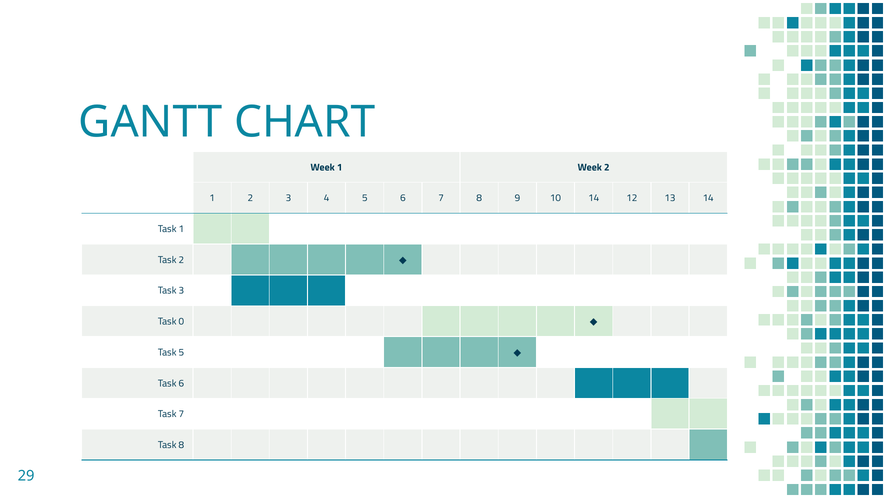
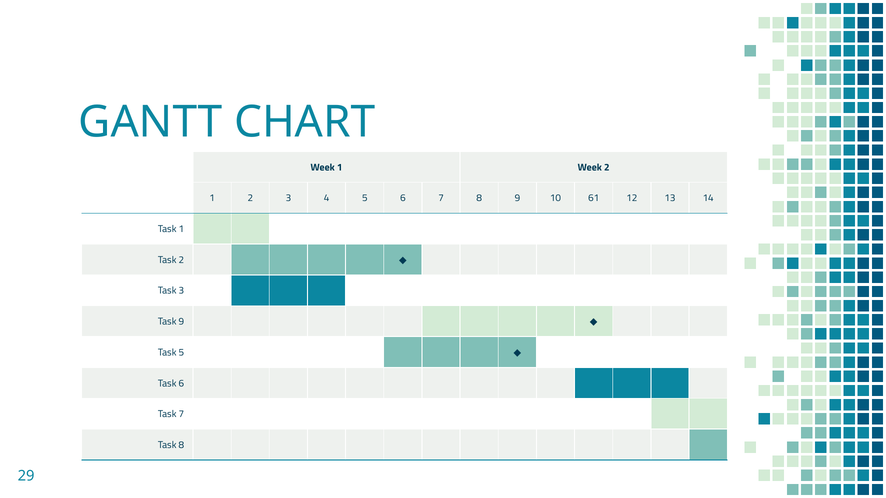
10 14: 14 -> 61 (594, 198)
Task 0: 0 -> 9 (181, 322)
